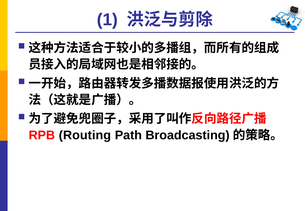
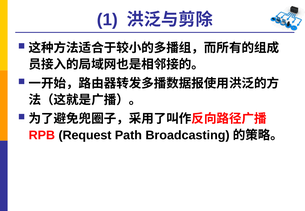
Routing: Routing -> Request (85, 135)
